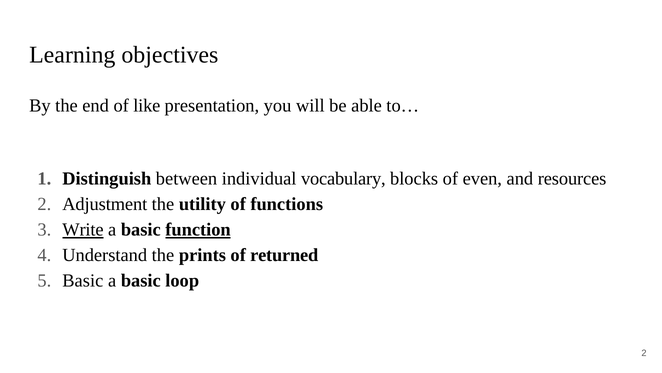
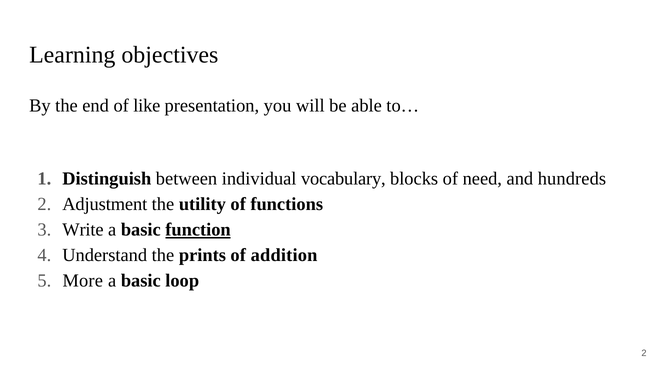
even: even -> need (482, 179)
resources: resources -> hundreds (572, 179)
Write underline: present -> none (83, 229)
returned: returned -> addition (284, 255)
Basic: Basic -> More (83, 280)
